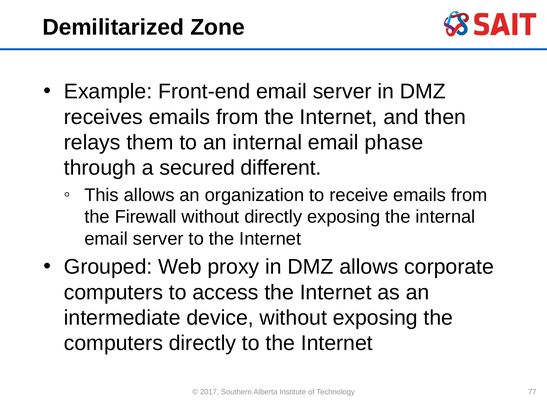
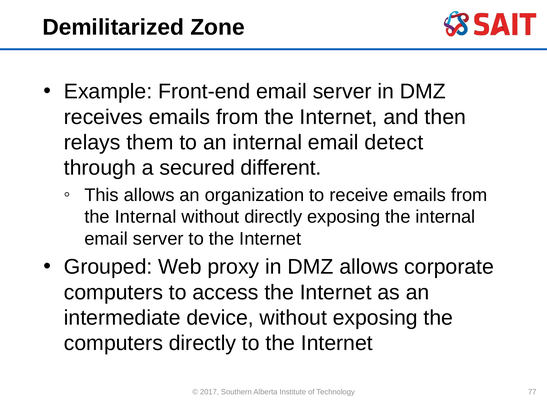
phase: phase -> detect (394, 143)
Firewall: Firewall -> Internal (146, 217)
